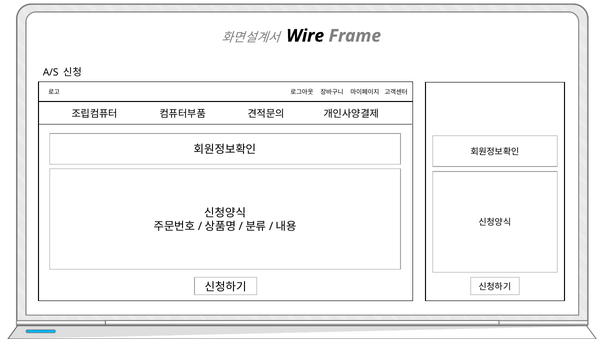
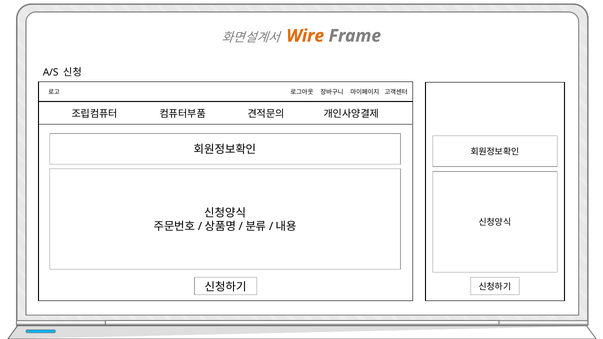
Wire colour: black -> orange (305, 36)
